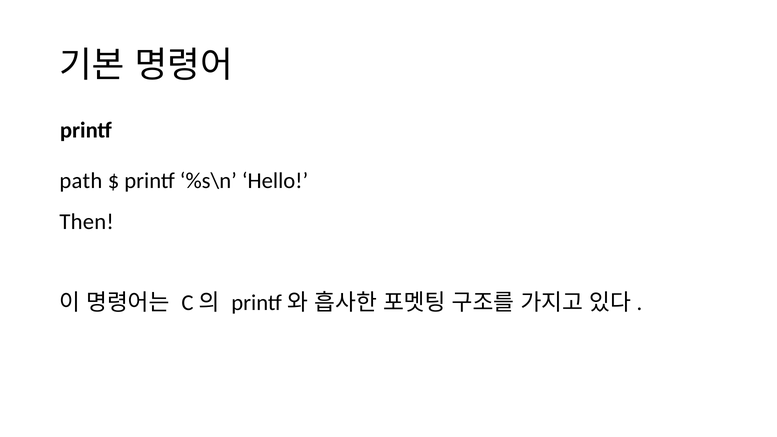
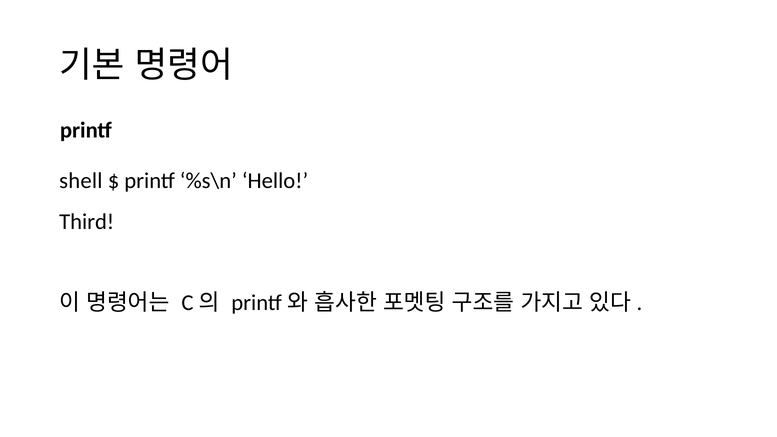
path: path -> shell (81, 181)
Then: Then -> Third (87, 222)
